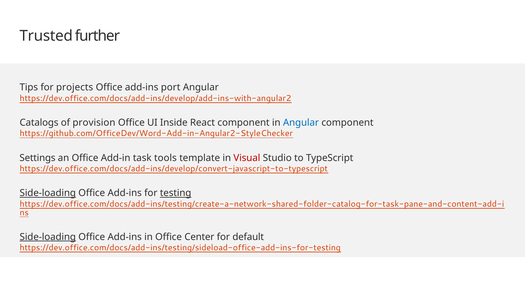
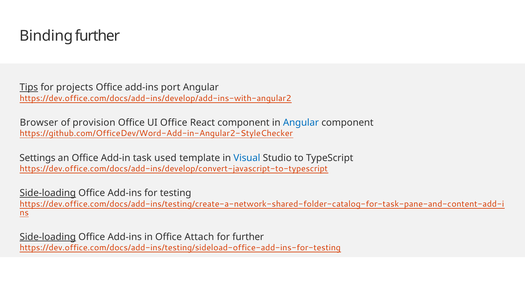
Trusted: Trusted -> Binding (46, 36)
Tips underline: none -> present (29, 88)
Catalogs: Catalogs -> Browser (39, 123)
UI Inside: Inside -> Office (174, 123)
tools: tools -> used (165, 158)
Visual colour: red -> blue (247, 158)
testing underline: present -> none (176, 193)
Center: Center -> Attach (199, 237)
for default: default -> further (248, 237)
